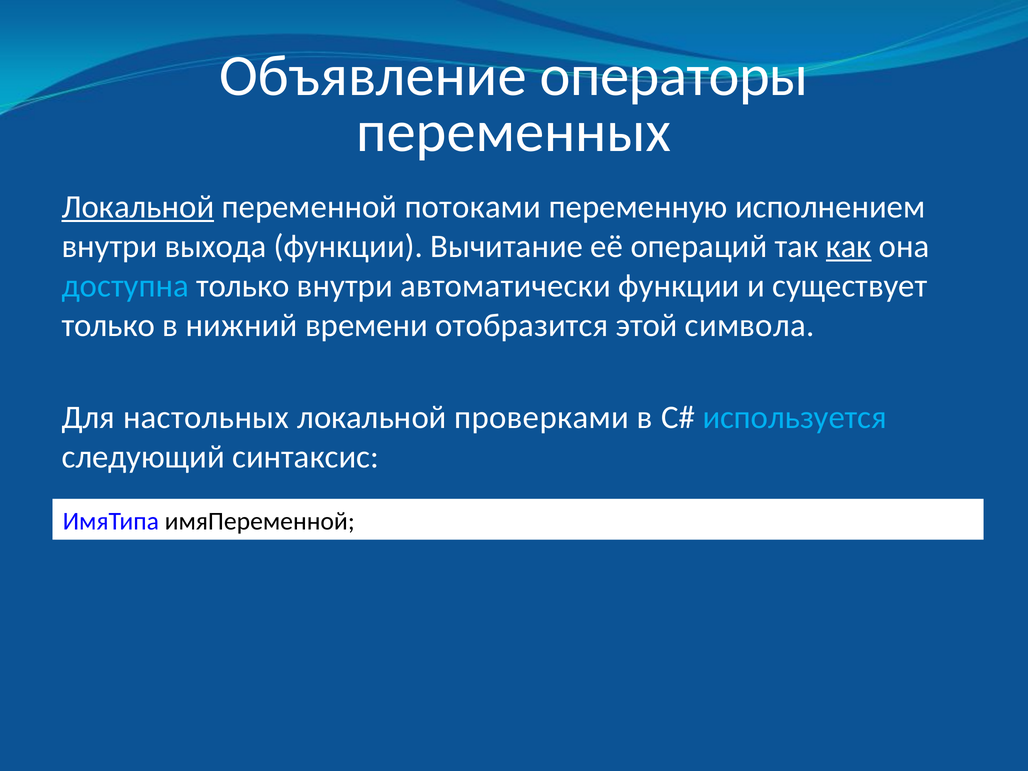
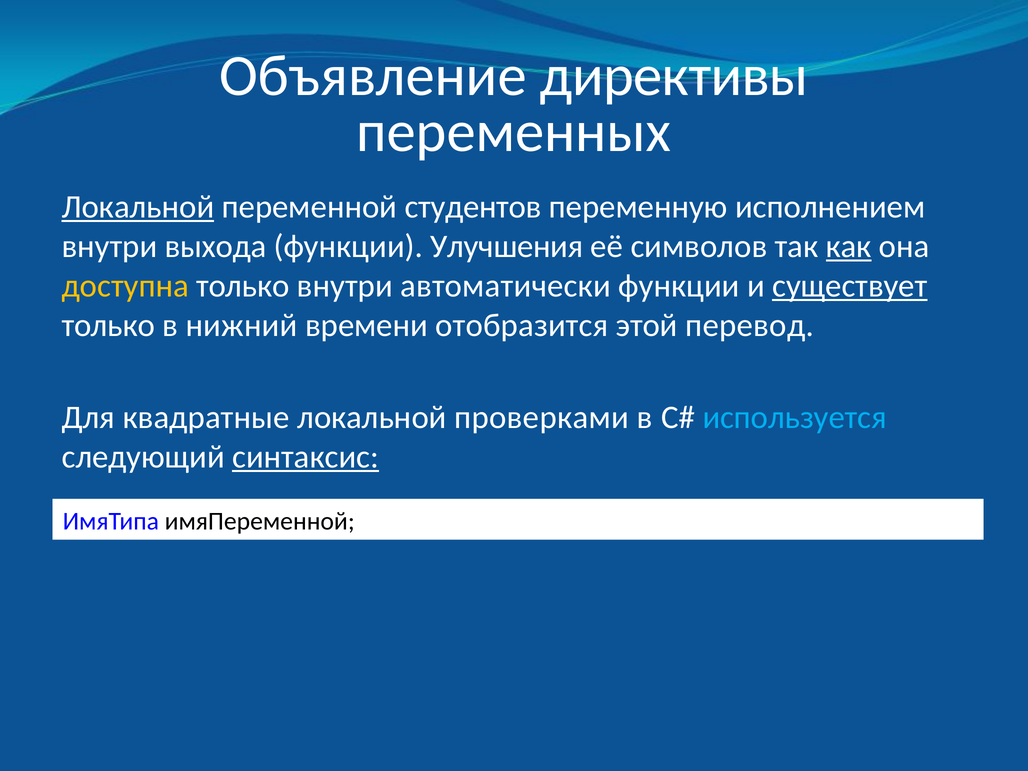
операторы: операторы -> директивы (674, 76)
потоками: потоками -> студентов (473, 207)
Вычитание: Вычитание -> Улучшения (507, 246)
операций: операций -> символов (699, 246)
доступна colour: light blue -> yellow (125, 286)
существует underline: none -> present (850, 286)
символа: символа -> перевод (750, 325)
настольных: настольных -> квадратные (206, 418)
синтаксис underline: none -> present (306, 457)
